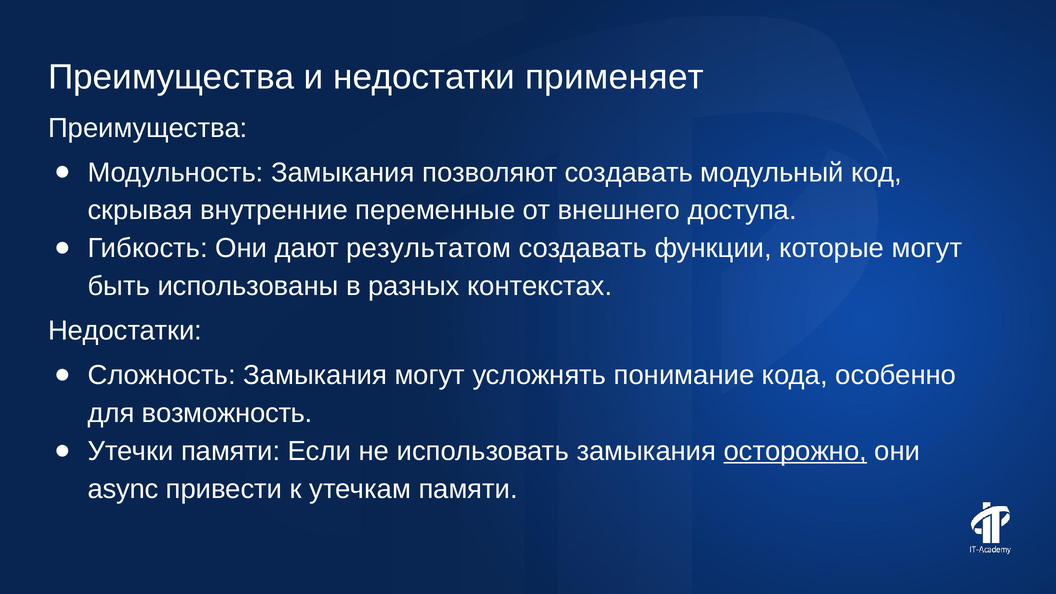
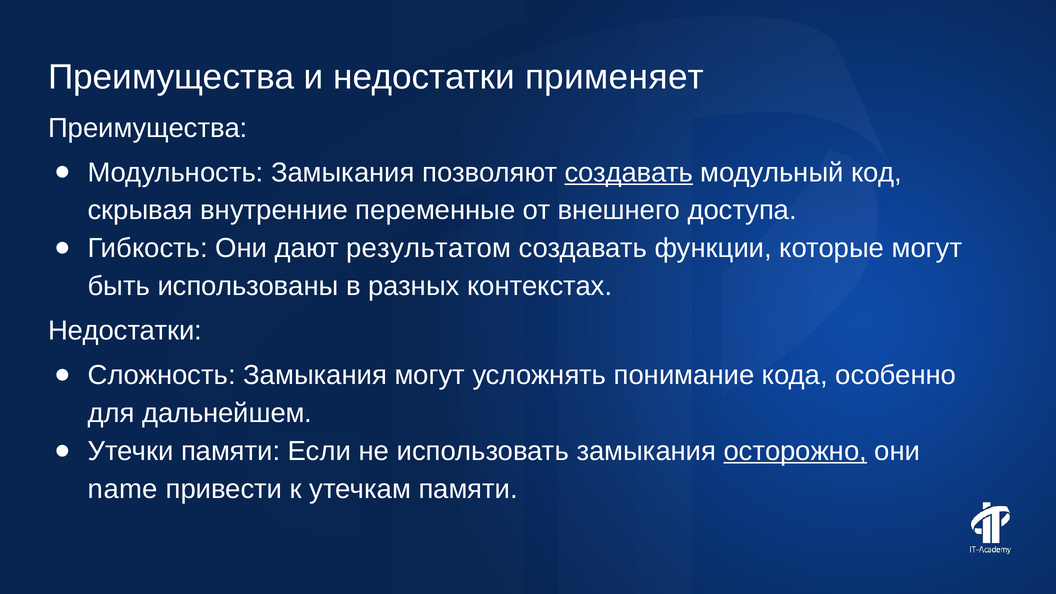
создавать underline: none -> present (629, 172)
возможность: возможность -> дальнейшем (227, 413)
async: async -> name (123, 489)
